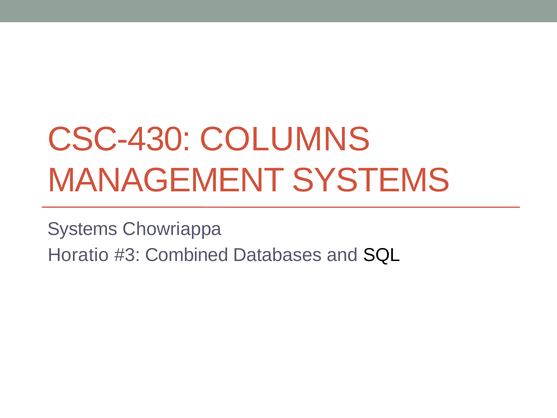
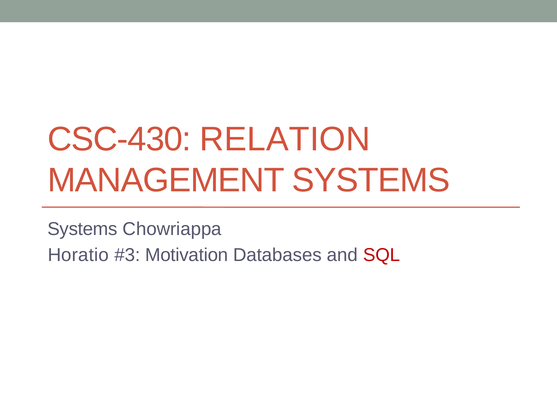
COLUMNS: COLUMNS -> RELATION (285, 139)
Combined: Combined -> Motivation (187, 255)
SQL colour: black -> red (382, 255)
